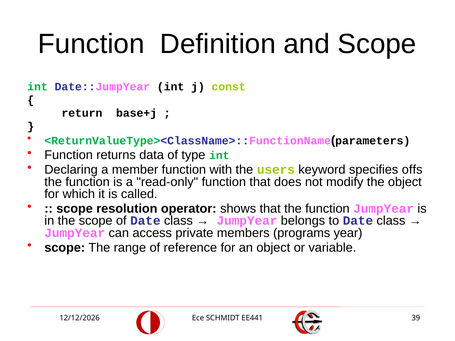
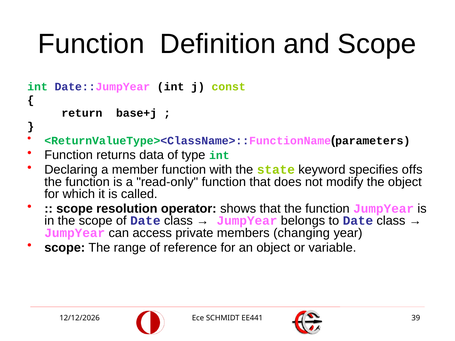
users: users -> state (276, 170)
programs: programs -> changing (302, 233)
